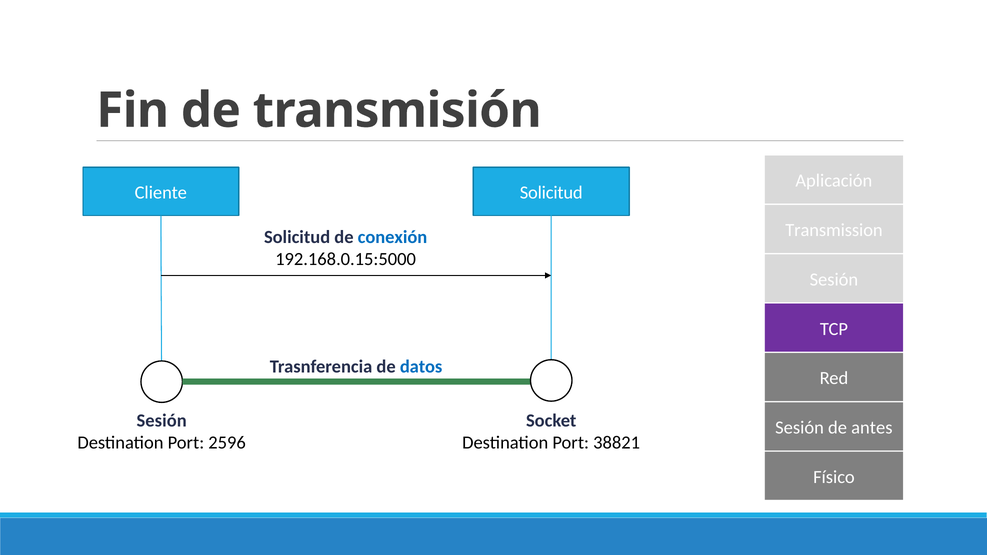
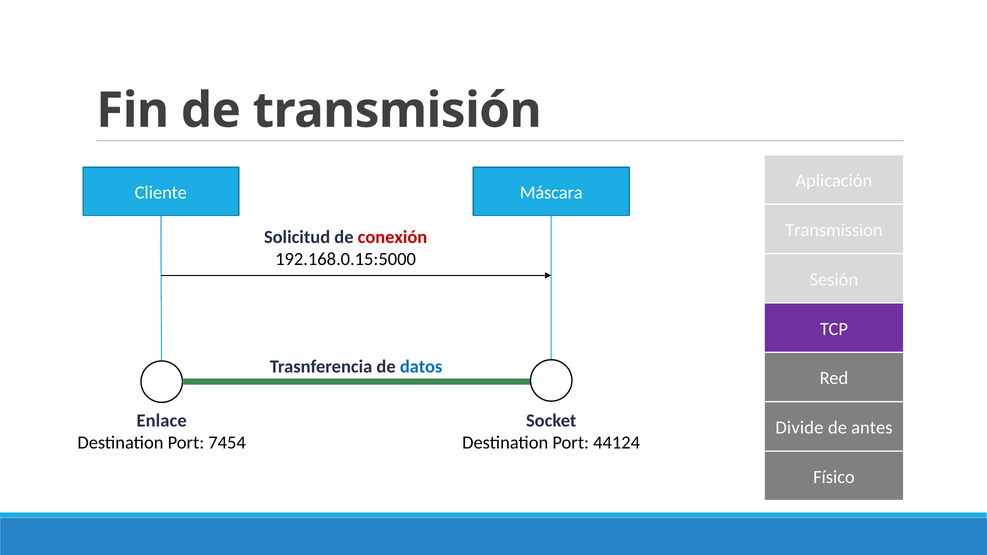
Cliente Solicitud: Solicitud -> Máscara (551, 193)
conexión colour: blue -> red (392, 237)
Sesión: Sesión -> Enlace (162, 421)
Sesión: Sesión -> Divide (799, 428)
2596: 2596 -> 7454 (227, 443)
38821: 38821 -> 44124 (617, 443)
